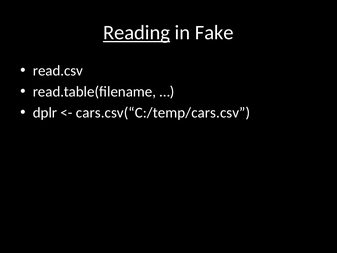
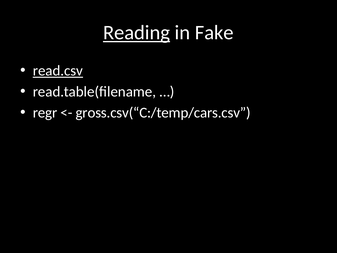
read.csv underline: none -> present (58, 71)
dplr: dplr -> regr (45, 113)
cars.csv(“C:/temp/cars.csv: cars.csv(“C:/temp/cars.csv -> gross.csv(“C:/temp/cars.csv (163, 113)
